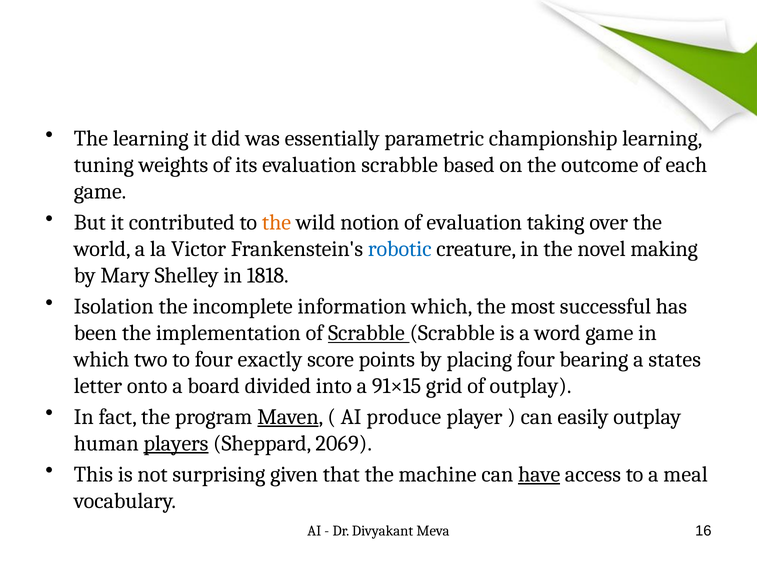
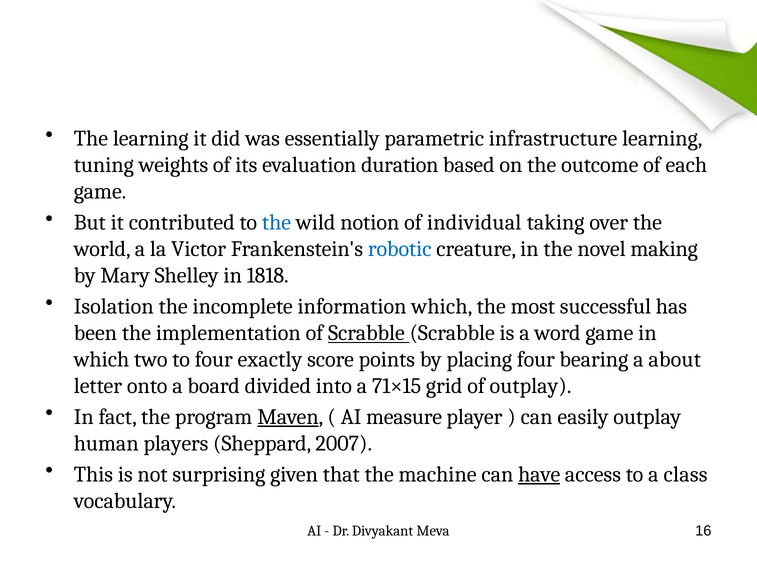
championship: championship -> infrastructure (553, 138)
evaluation scrabble: scrabble -> duration (400, 165)
the colour: orange -> blue (277, 222)
of evaluation: evaluation -> individual (474, 222)
states: states -> about (675, 359)
91×15: 91×15 -> 71×15 (397, 386)
produce: produce -> measure (404, 417)
players underline: present -> none (176, 443)
2069: 2069 -> 2007 (344, 443)
meal: meal -> class (686, 474)
